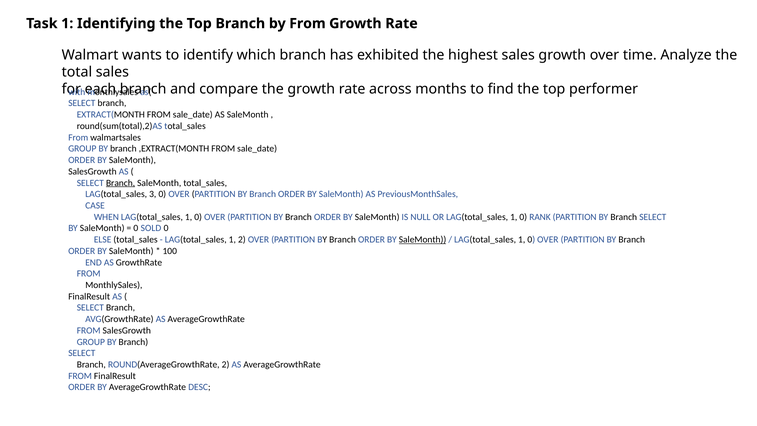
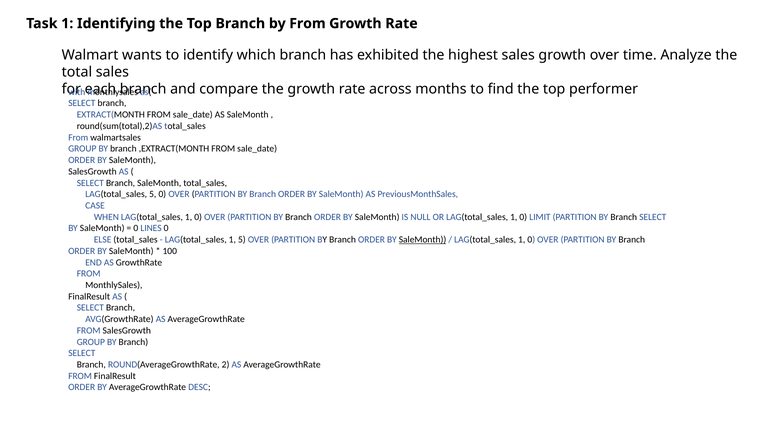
Branch underline: present -> none (121, 183)
LAG(total_sales 3: 3 -> 5 (153, 194)
RANK: RANK -> LIMIT (540, 217)
SOLD: SOLD -> LINES (151, 228)
1 2: 2 -> 5 (242, 240)
